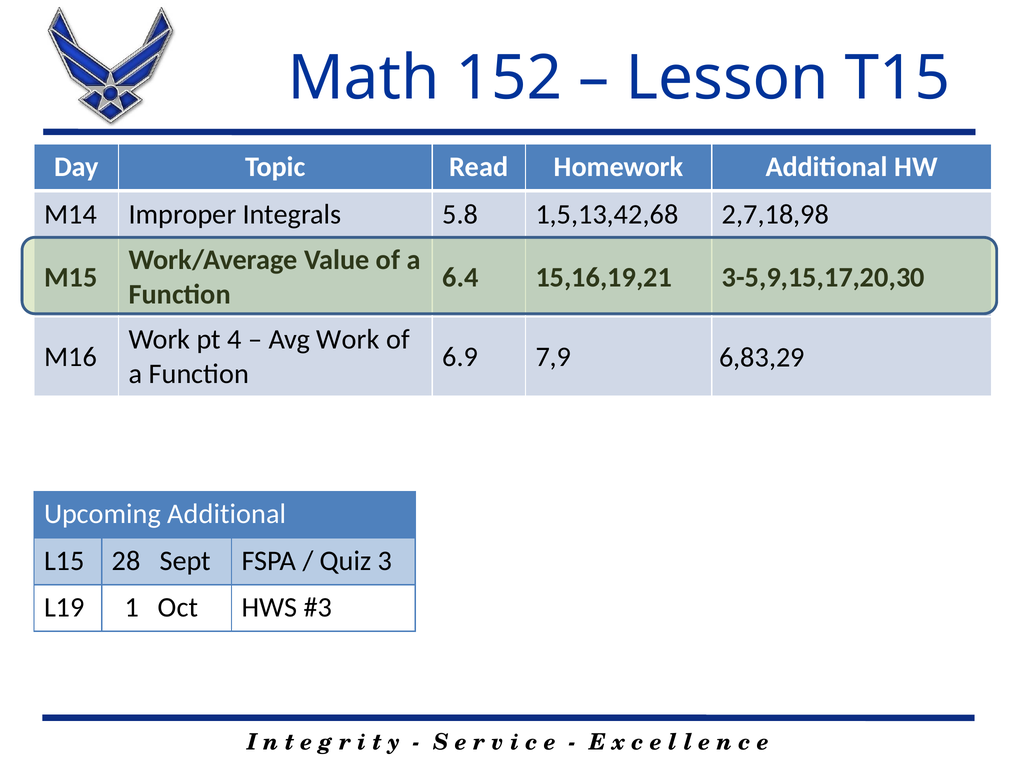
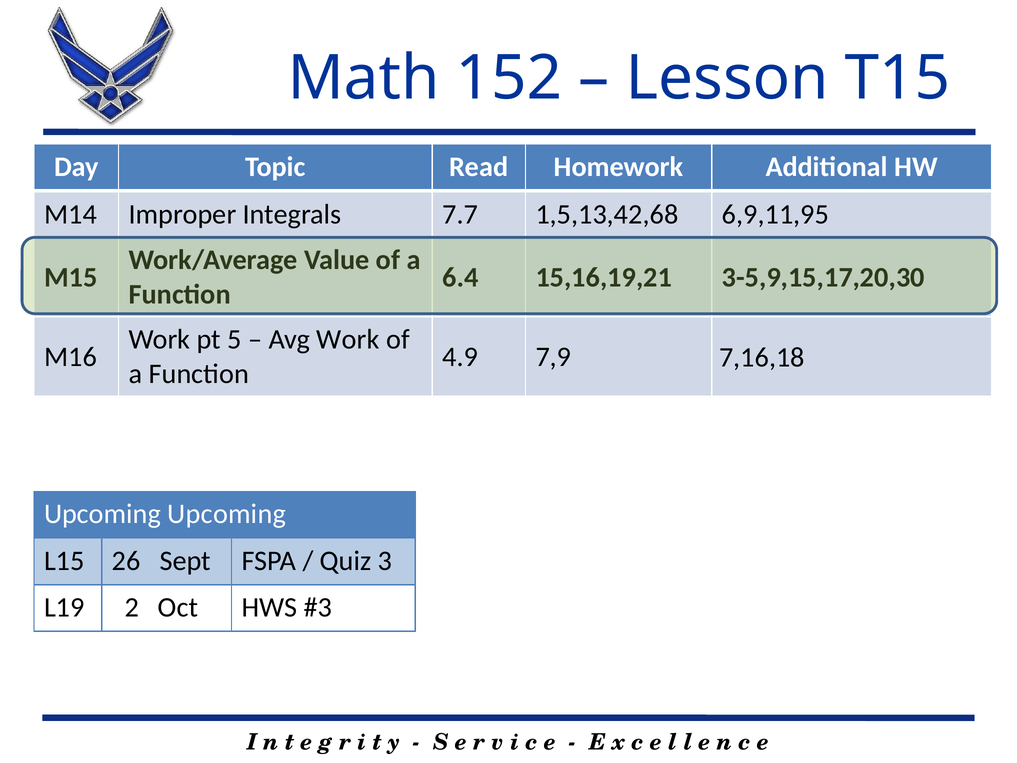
5.8: 5.8 -> 7.7 (460, 214)
2,7,18,98: 2,7,18,98 -> 6,9,11,95 (776, 214)
4: 4 -> 5 (235, 339)
6.9: 6.9 -> 4.9 (460, 357)
6,83,29: 6,83,29 -> 7,16,18 (762, 357)
Upcoming Additional: Additional -> Upcoming (227, 514)
28: 28 -> 26 (126, 561)
1: 1 -> 2 (132, 607)
